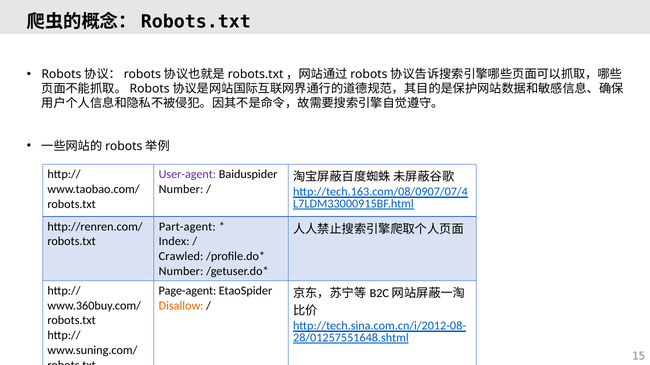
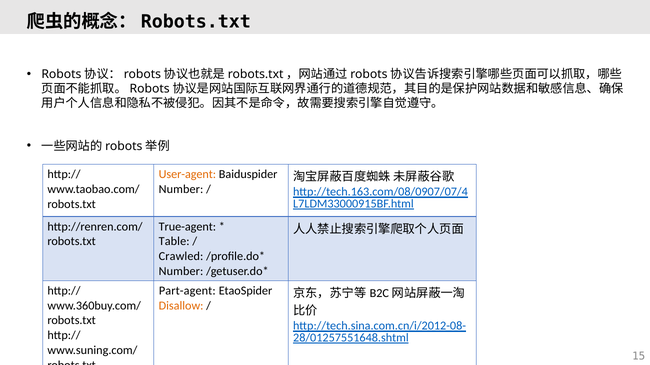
User-agent colour: purple -> orange (187, 175)
Part-agent: Part-agent -> True-agent (187, 227)
Index: Index -> Table (174, 242)
Page-agent: Page-agent -> Part-agent (187, 291)
